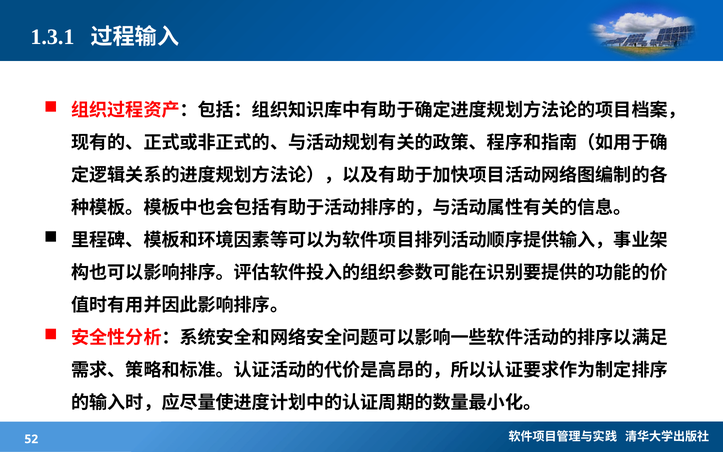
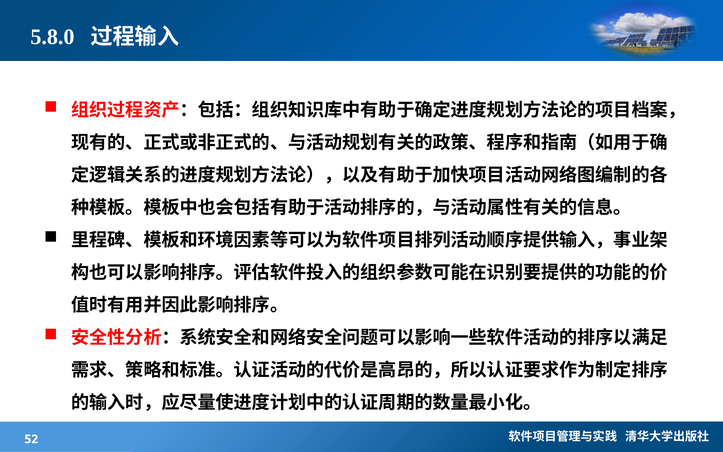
1.3.1: 1.3.1 -> 5.8.0 (53, 37)
